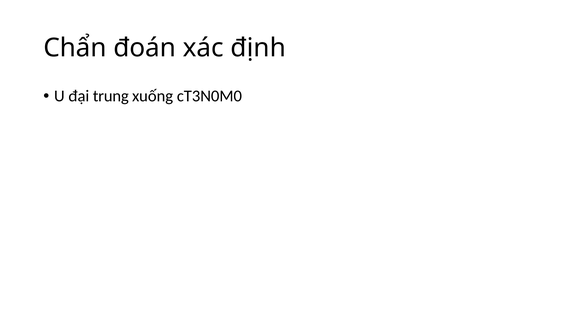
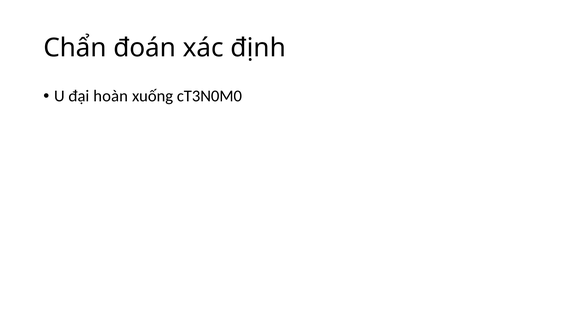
trung: trung -> hoàn (111, 96)
